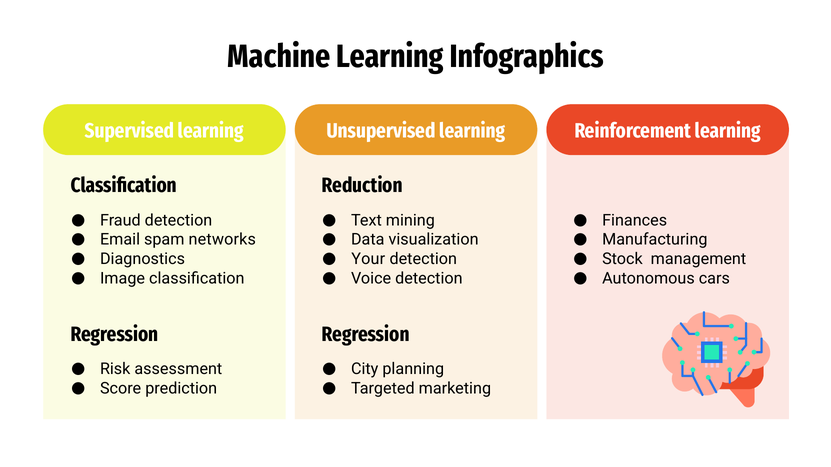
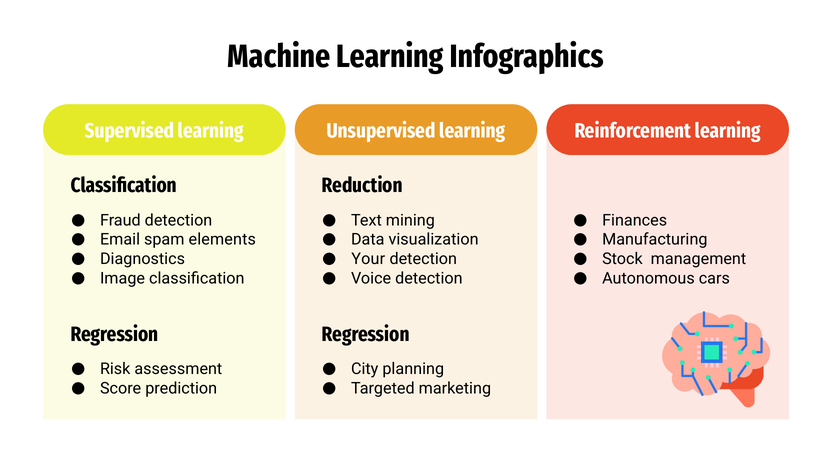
networks: networks -> elements (222, 240)
